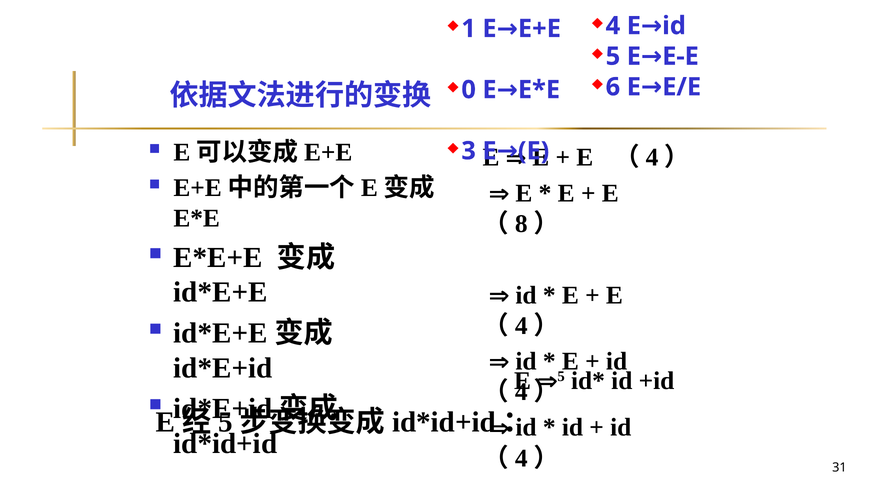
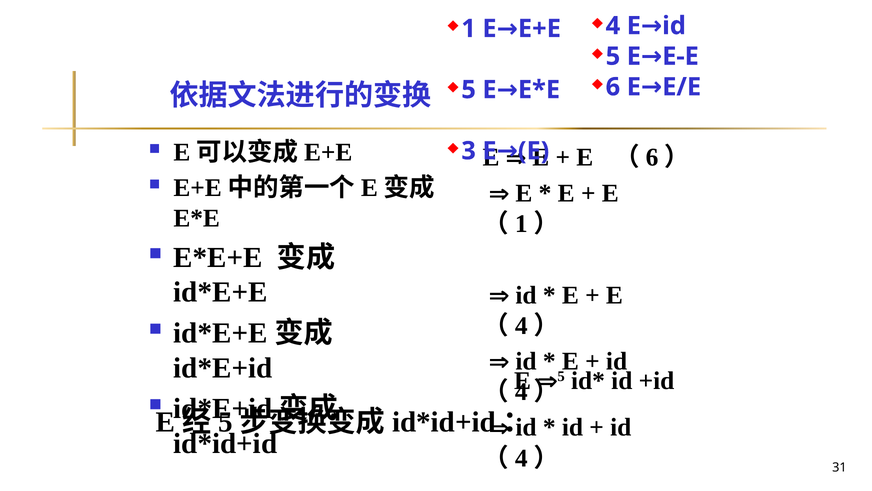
0: 0 -> 5 (469, 90)
4: 4 -> 6 (652, 157)
8: 8 -> 1 (521, 224)
